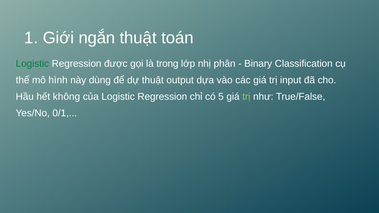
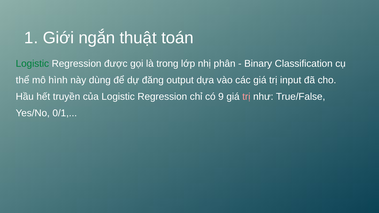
dự thuật: thuật -> đăng (153, 80)
không: không -> truyền (67, 97)
5: 5 -> 9 (221, 97)
trị colour: light green -> pink (246, 97)
